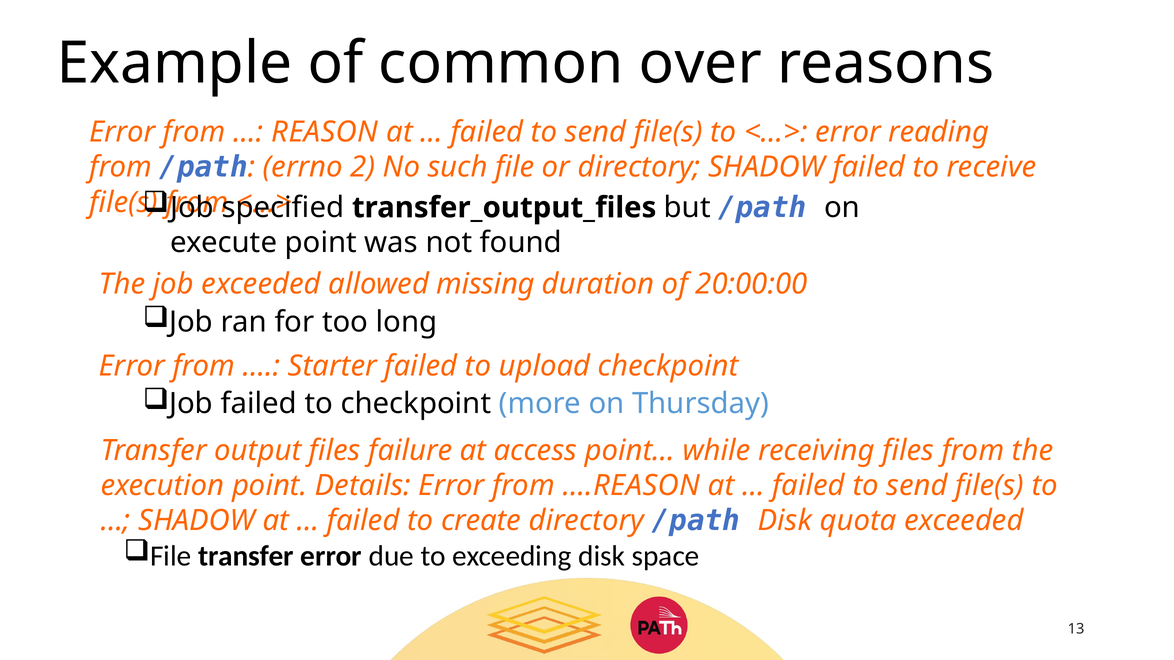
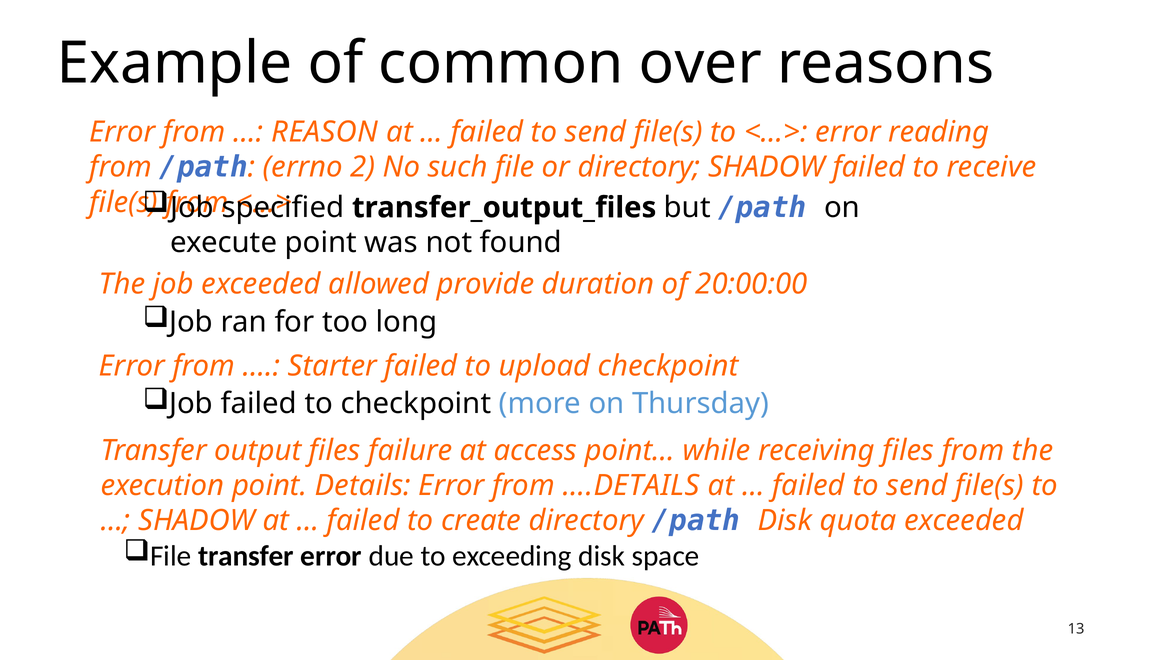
missing: missing -> provide (485, 284)
….REASON: ….REASON -> ….DETAILS (631, 486)
